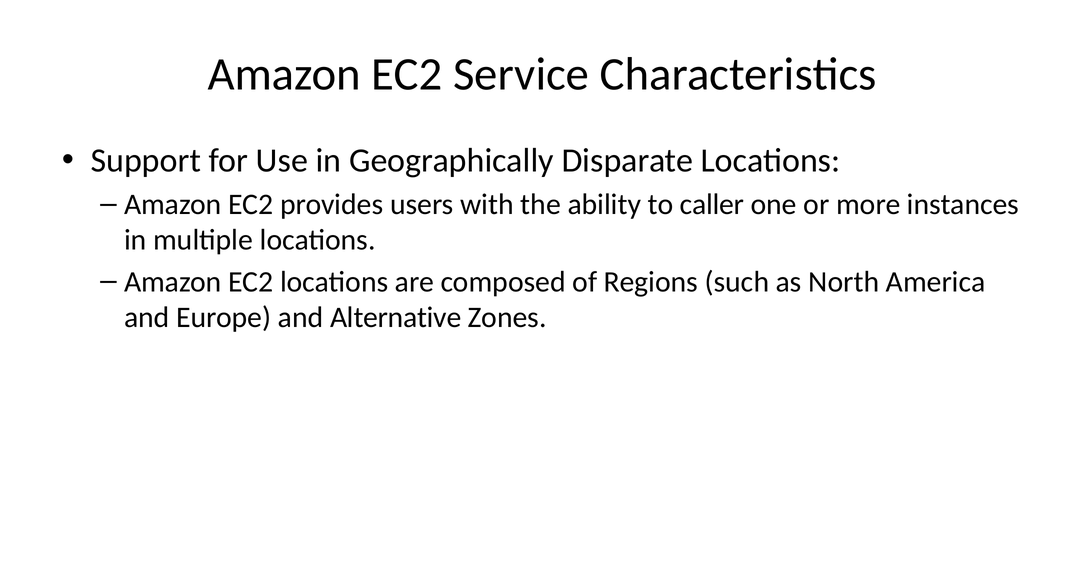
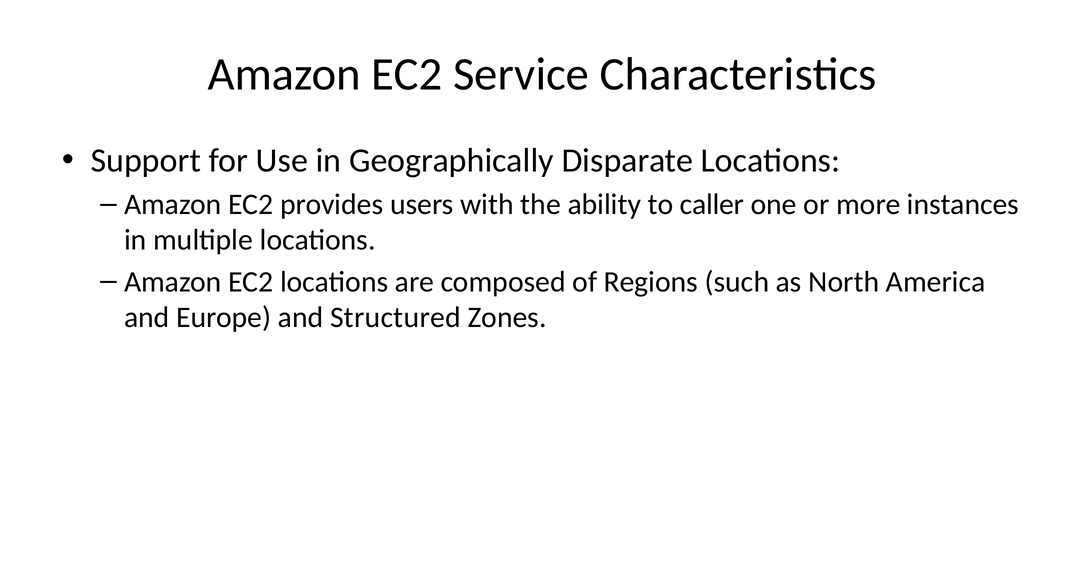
Alternative: Alternative -> Structured (395, 317)
